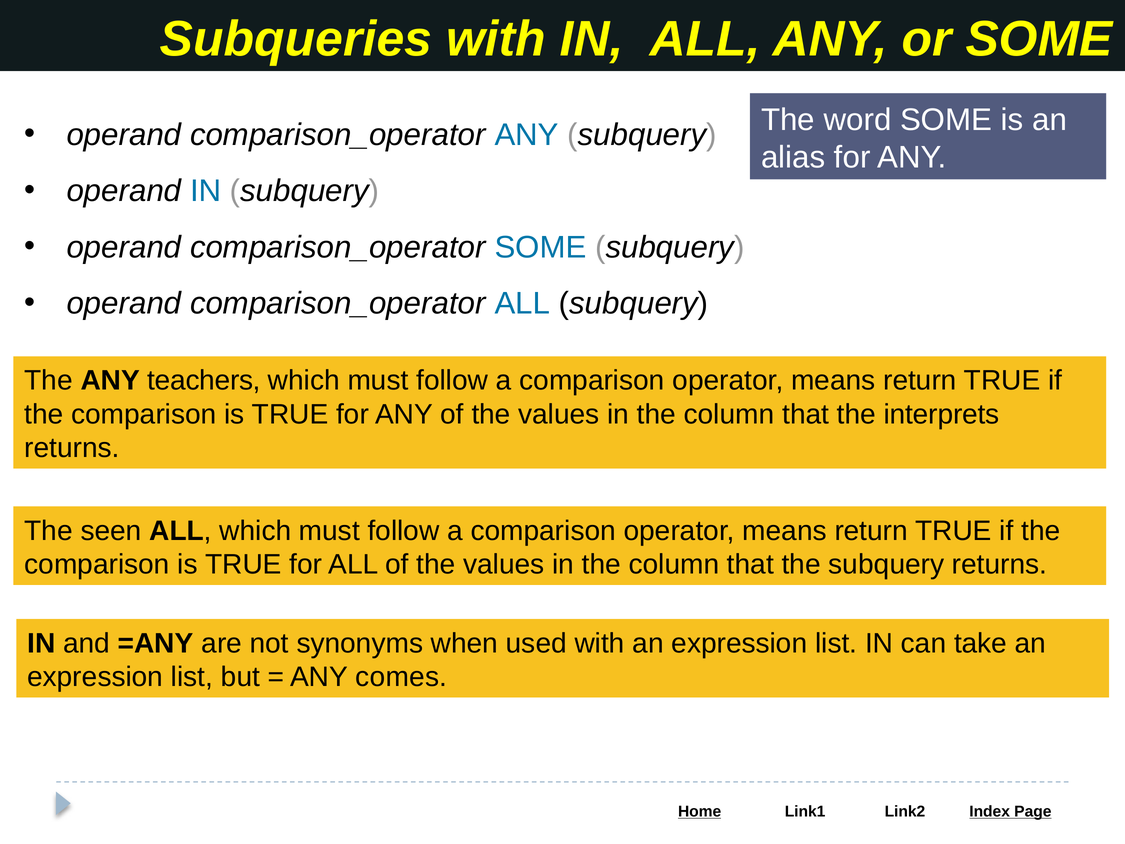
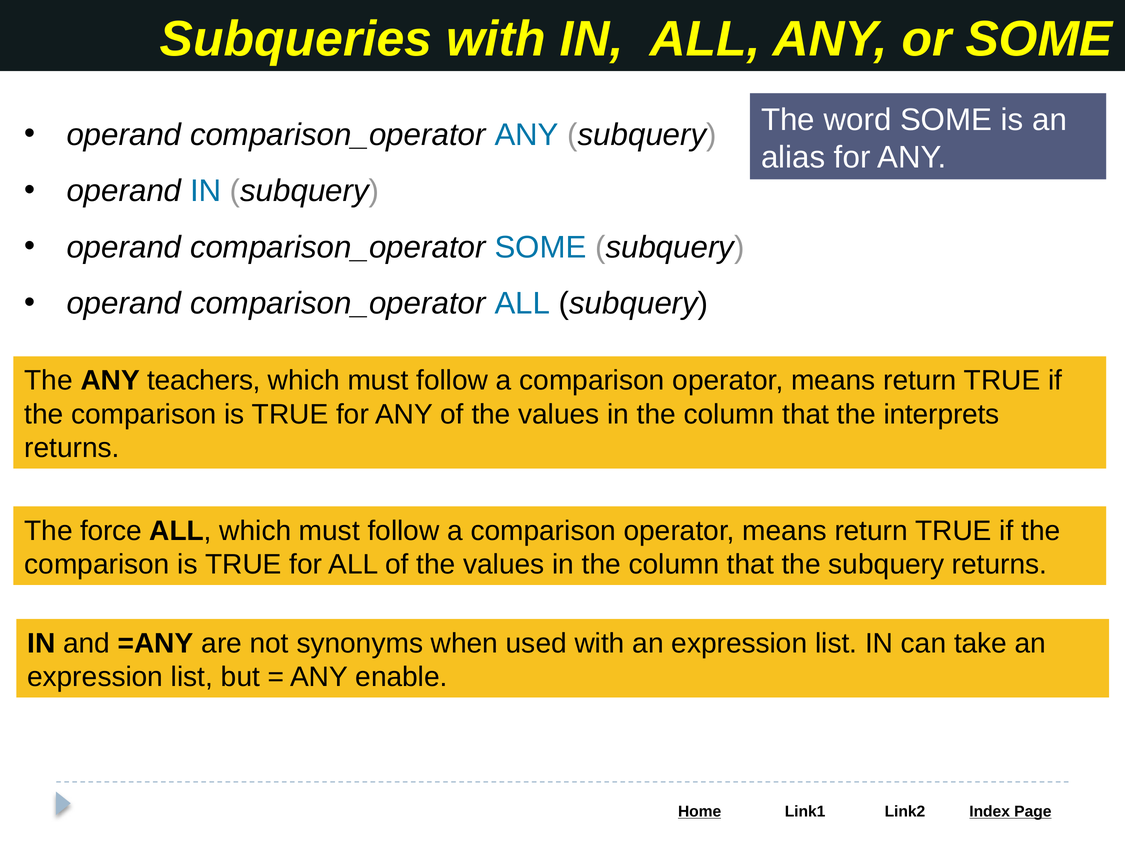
seen: seen -> force (111, 531)
comes: comes -> enable (401, 677)
